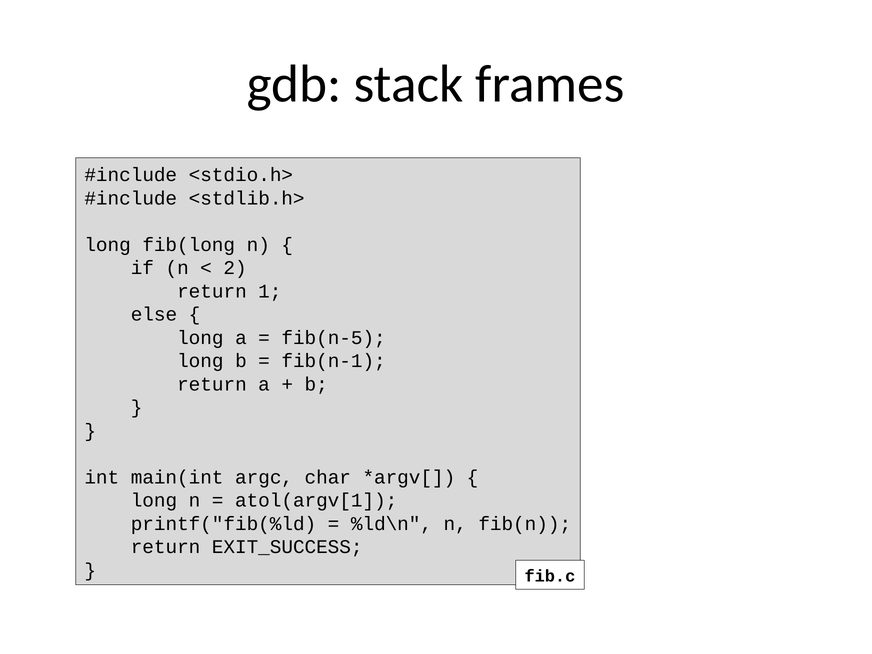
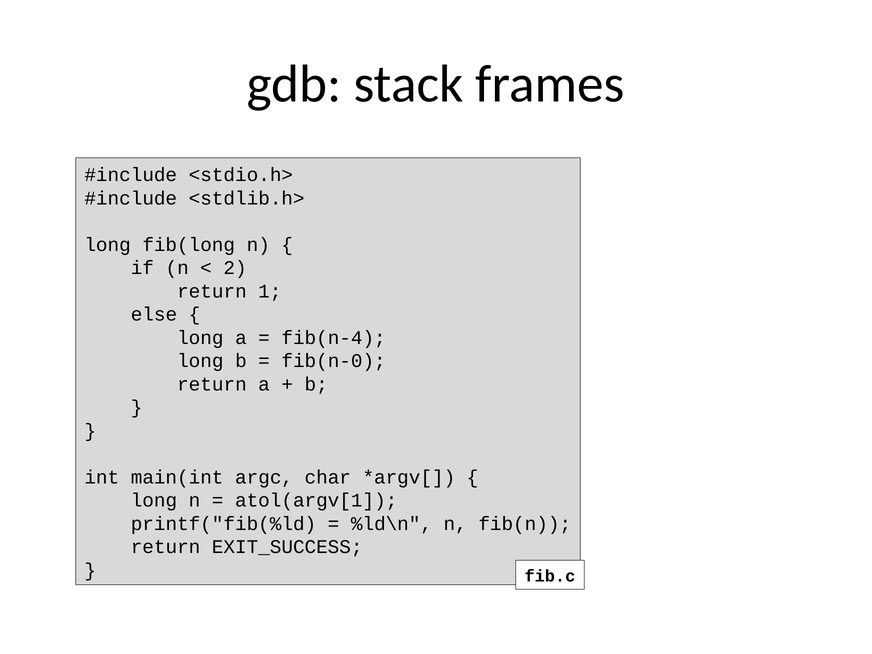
fib(n-5: fib(n-5 -> fib(n-4 (334, 338)
fib(n-1: fib(n-1 -> fib(n-0 (334, 361)
